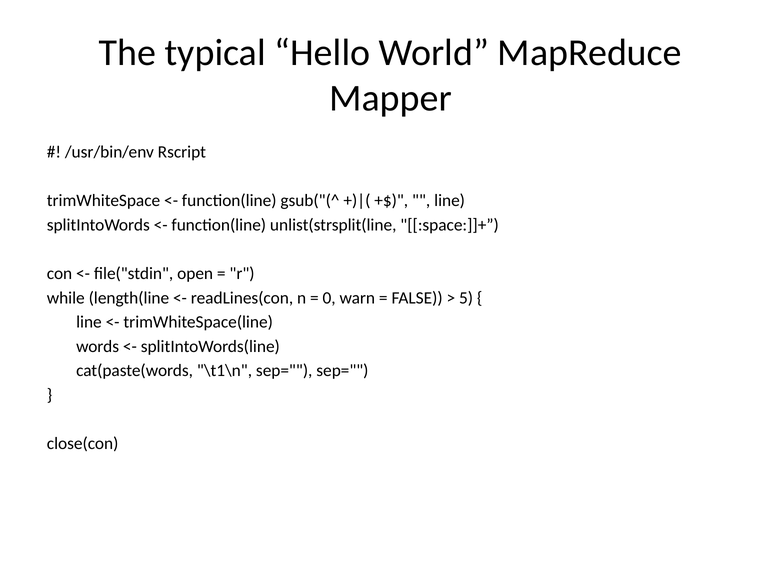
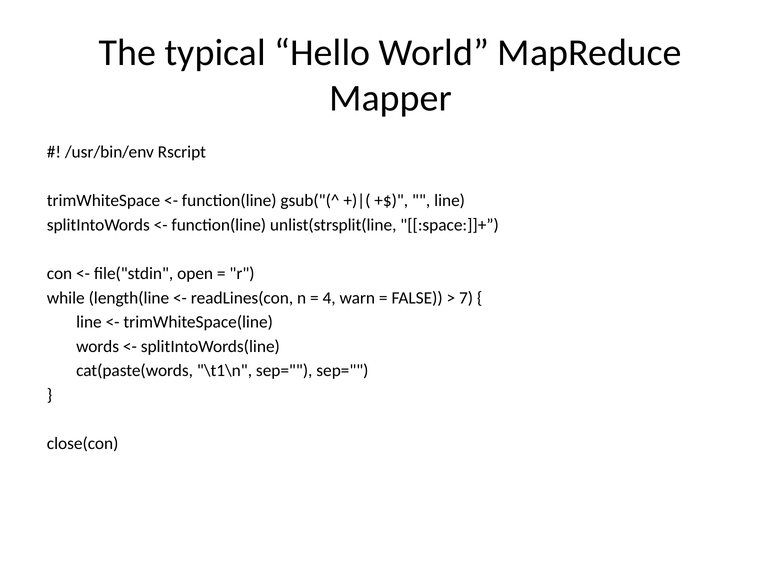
0: 0 -> 4 (329, 298)
5: 5 -> 7 (466, 298)
